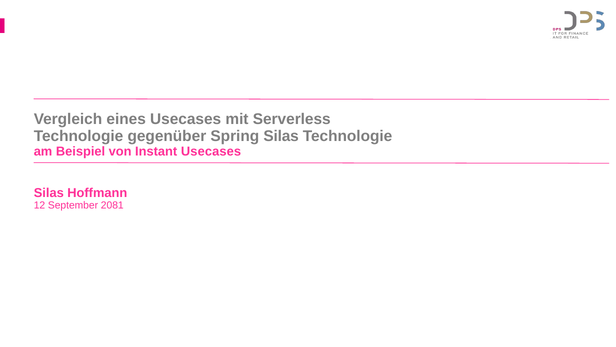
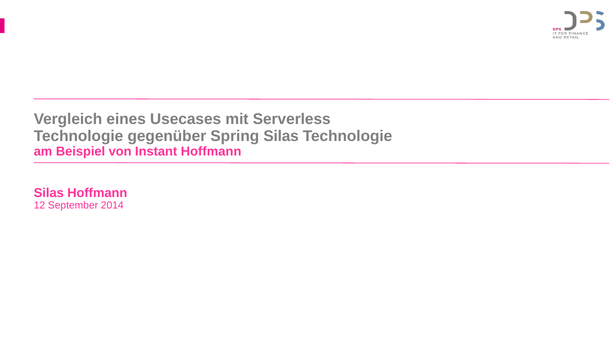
Instant Usecases: Usecases -> Hoffmann (211, 151)
2081: 2081 -> 2014 (112, 205)
